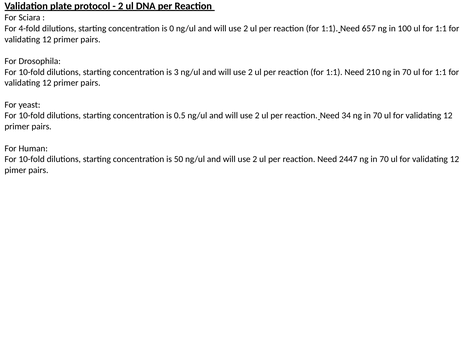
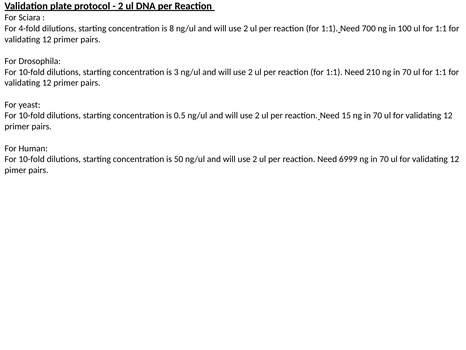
0: 0 -> 8 (172, 28)
657: 657 -> 700 (369, 28)
34: 34 -> 15 (346, 115)
2447: 2447 -> 6999 (348, 159)
